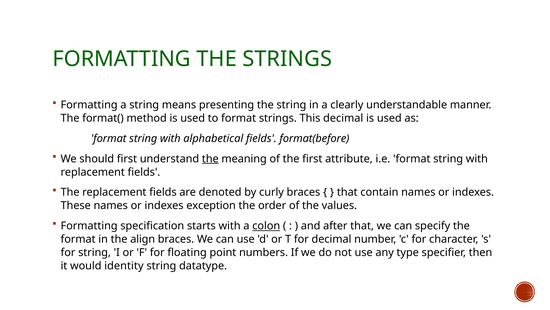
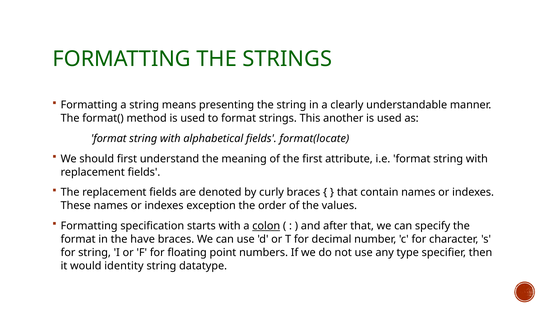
This decimal: decimal -> another (343, 118)
format(before: format(before -> format(locate (314, 138)
the underline: present -> none (210, 158)
align: align -> have (143, 239)
